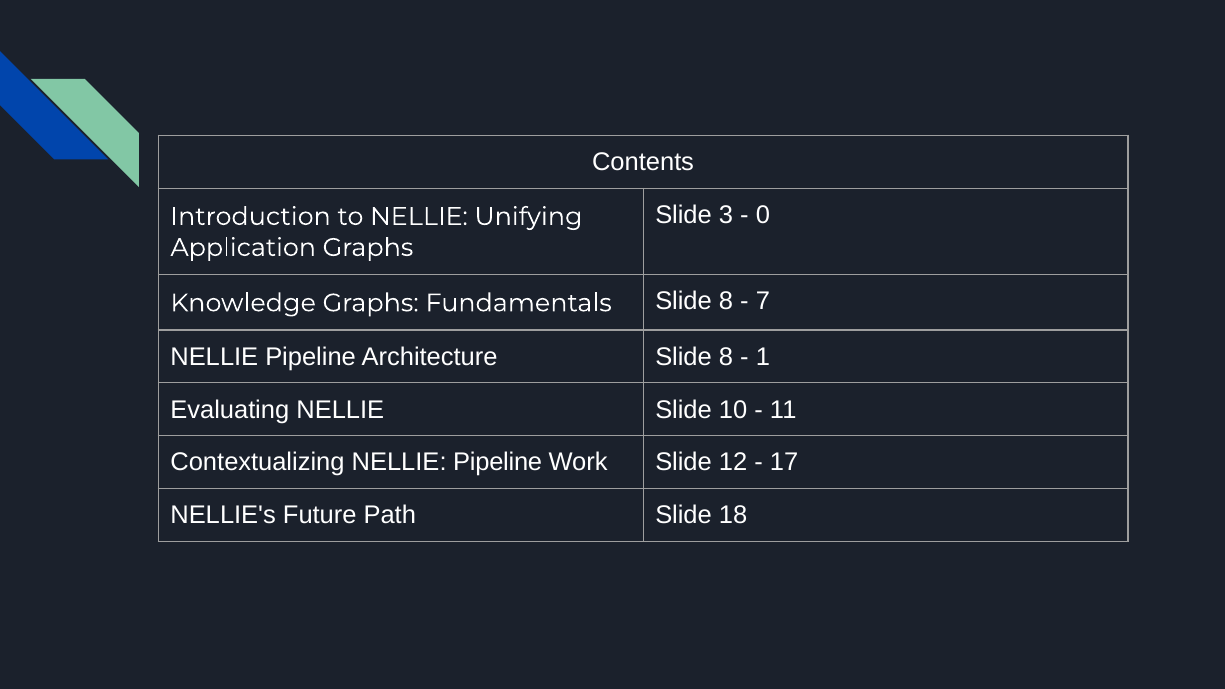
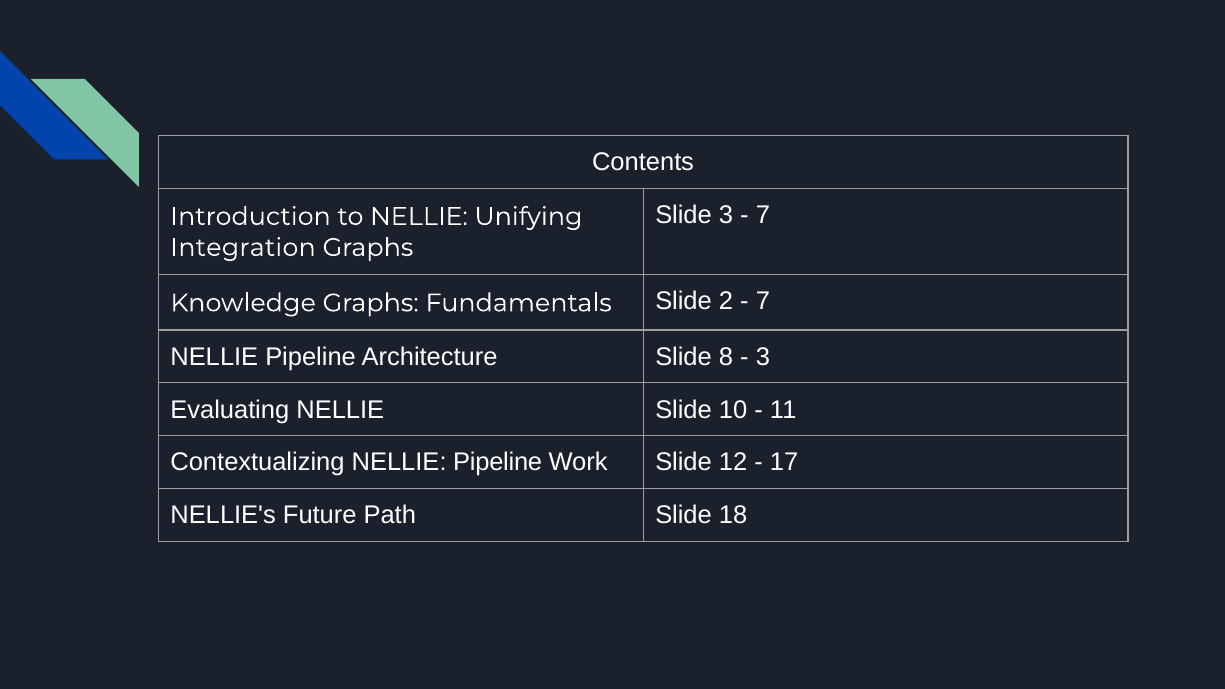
0: 0 -> 7 (763, 215)
Application: Application -> Integration (243, 248)
Fundamentals Slide 8: 8 -> 2 (726, 301)
1: 1 -> 3 (763, 357)
